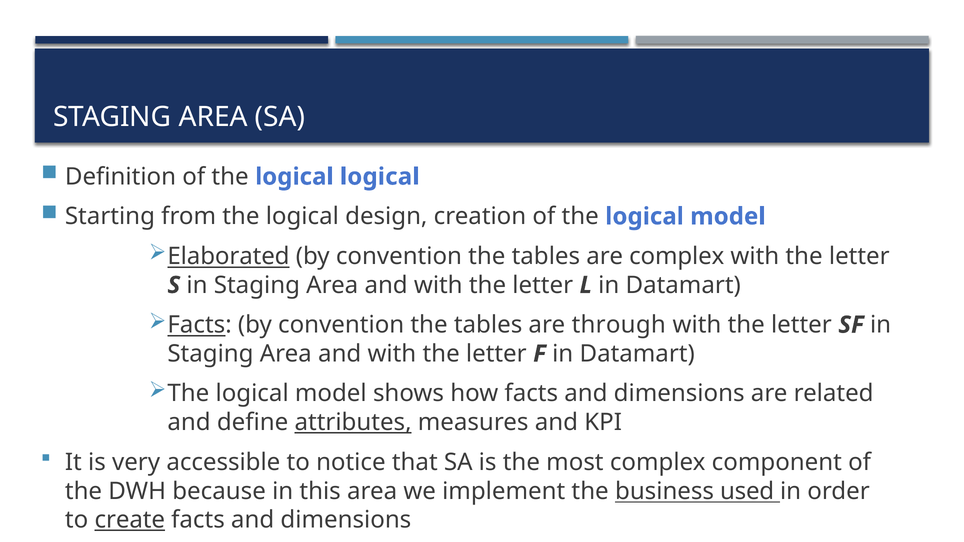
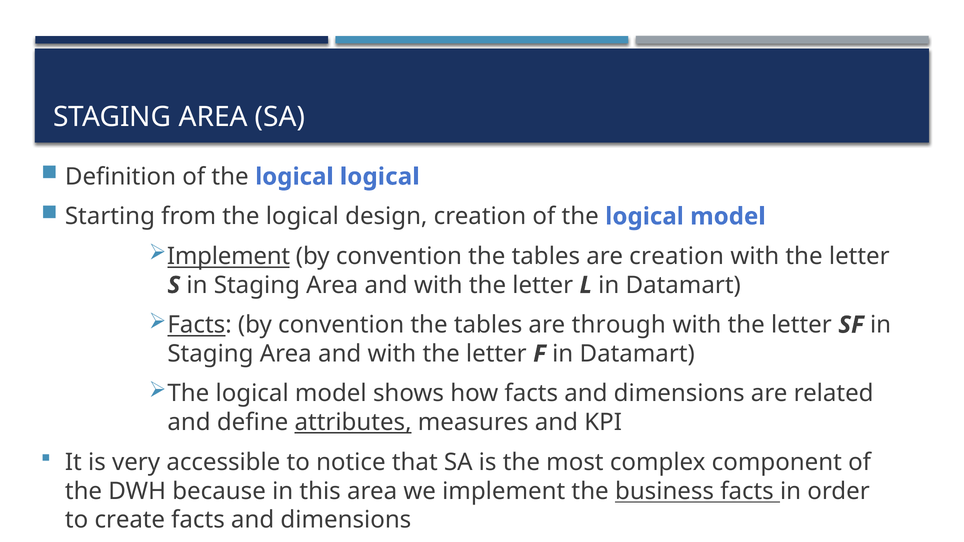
Elaborated: Elaborated -> Implement (229, 256)
are complex: complex -> creation (677, 256)
business used: used -> facts (747, 491)
create underline: present -> none (130, 520)
